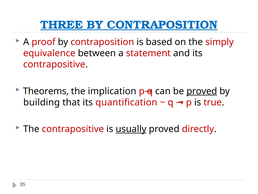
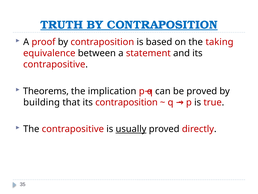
THREE: THREE -> TRUTH (62, 25)
simply: simply -> taking (220, 42)
proved underline: present -> none (202, 91)
its quantification: quantification -> contraposition (126, 102)
